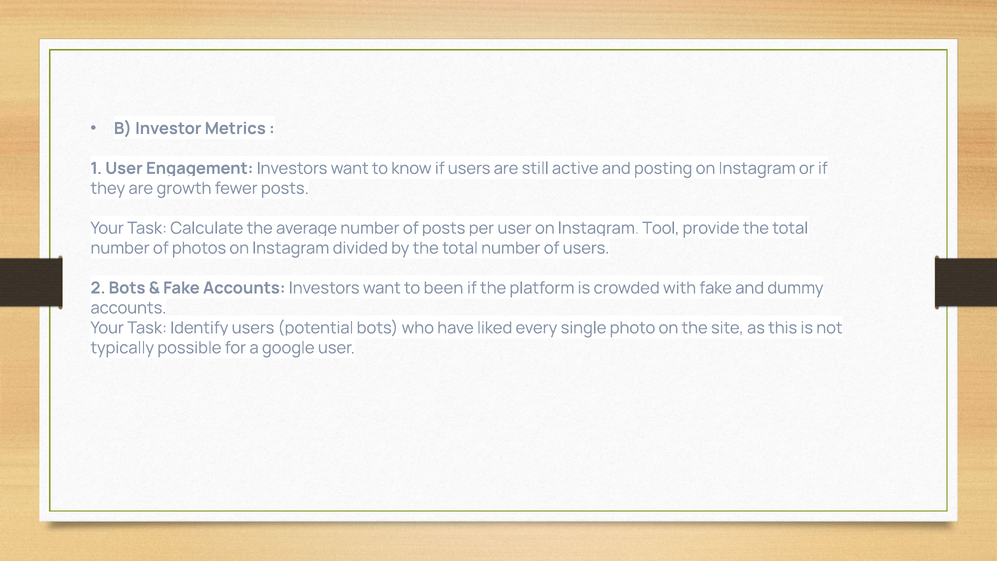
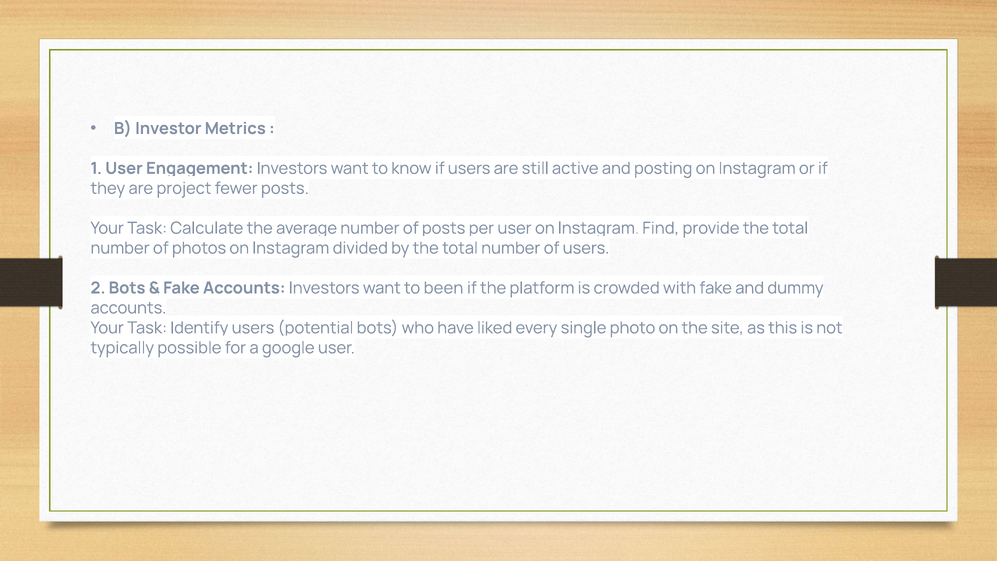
growth: growth -> project (184, 188)
Tool: Tool -> Find (661, 228)
